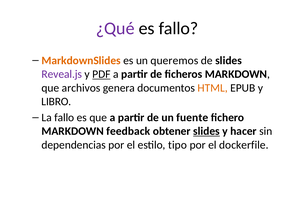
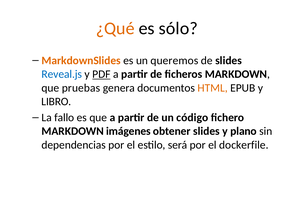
¿Qué colour: purple -> orange (115, 28)
es fallo: fallo -> sólo (178, 28)
Reveal.js colour: purple -> blue (62, 74)
archivos: archivos -> pruebas (81, 88)
fuente: fuente -> código (192, 118)
feedback: feedback -> imágenes (128, 132)
slides underline: present -> none (206, 132)
hacer: hacer -> plano (243, 132)
tipo: tipo -> será (178, 145)
